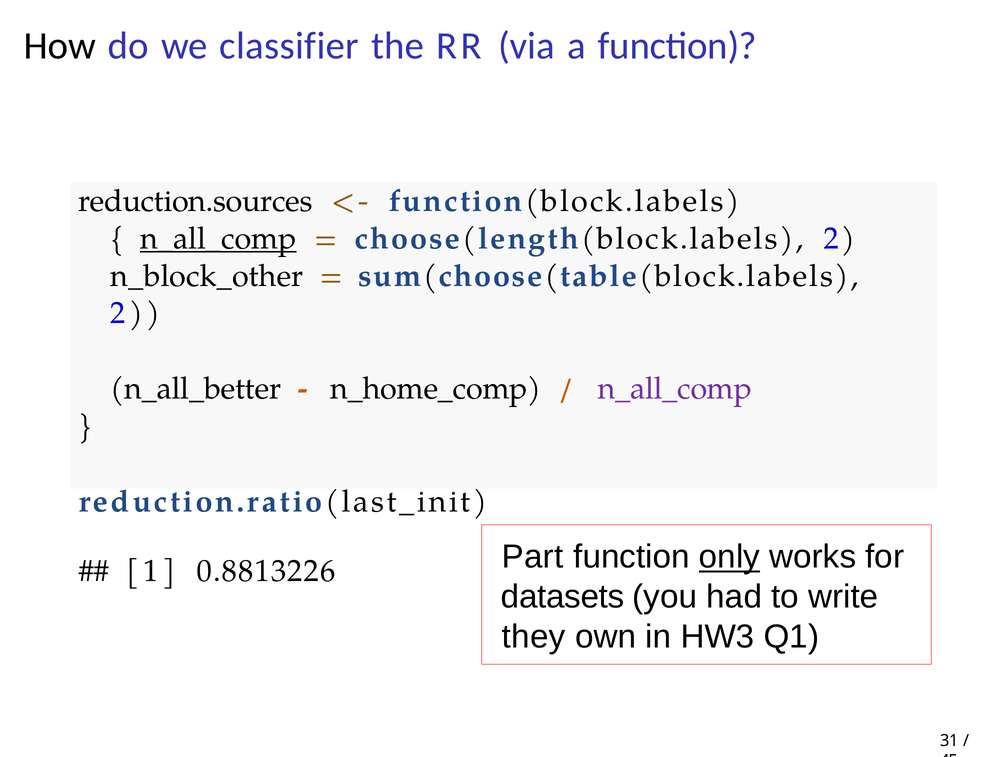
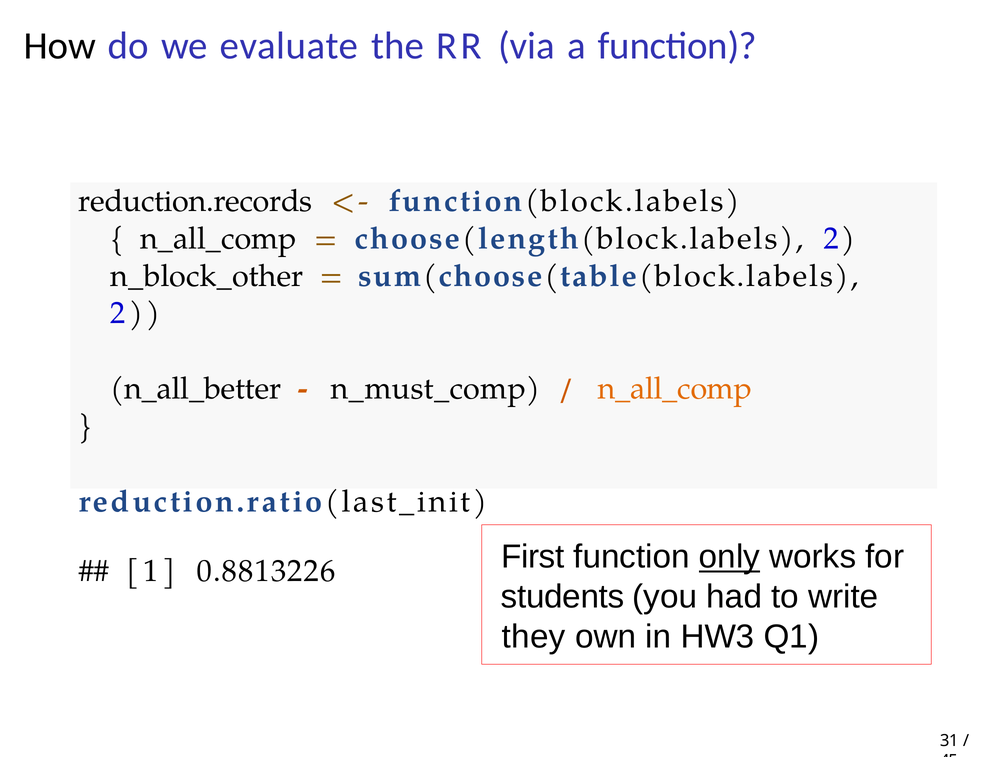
classifier: classifier -> evaluate (289, 46)
reduction.sources: reduction.sources -> reduction.records (195, 201)
n_all_comp underline: present -> none (218, 238)
n_home_comp: n_home_comp -> n_must_comp (436, 389)
n_all_comp colour: purple -> orange (675, 389)
Part: Part -> First (533, 557)
datasets: datasets -> students (563, 597)
